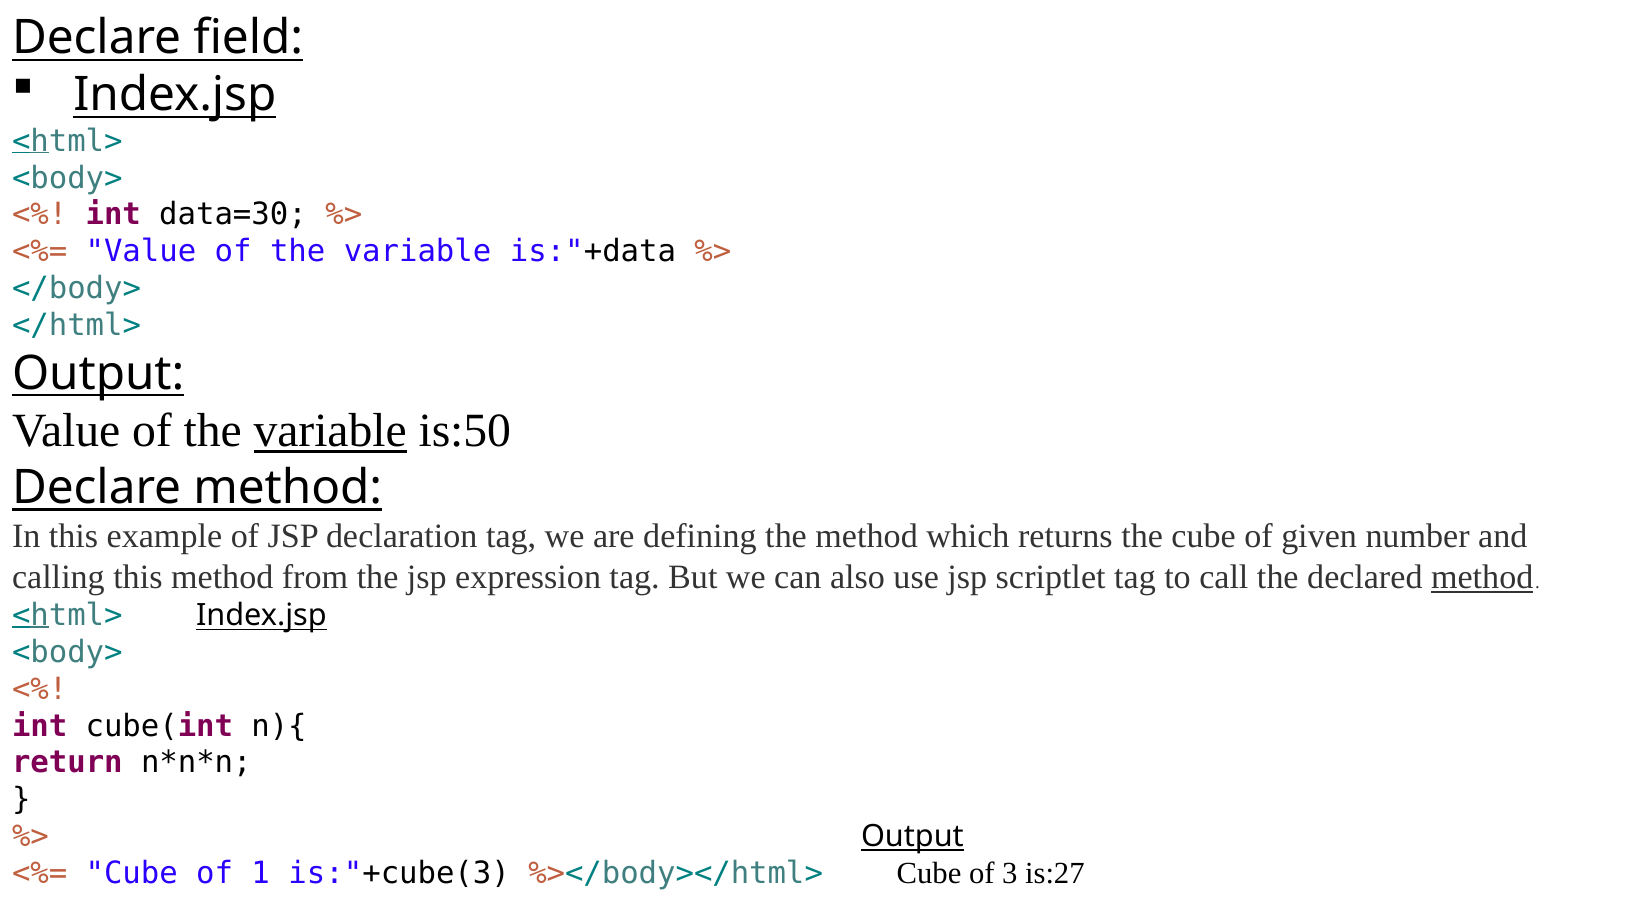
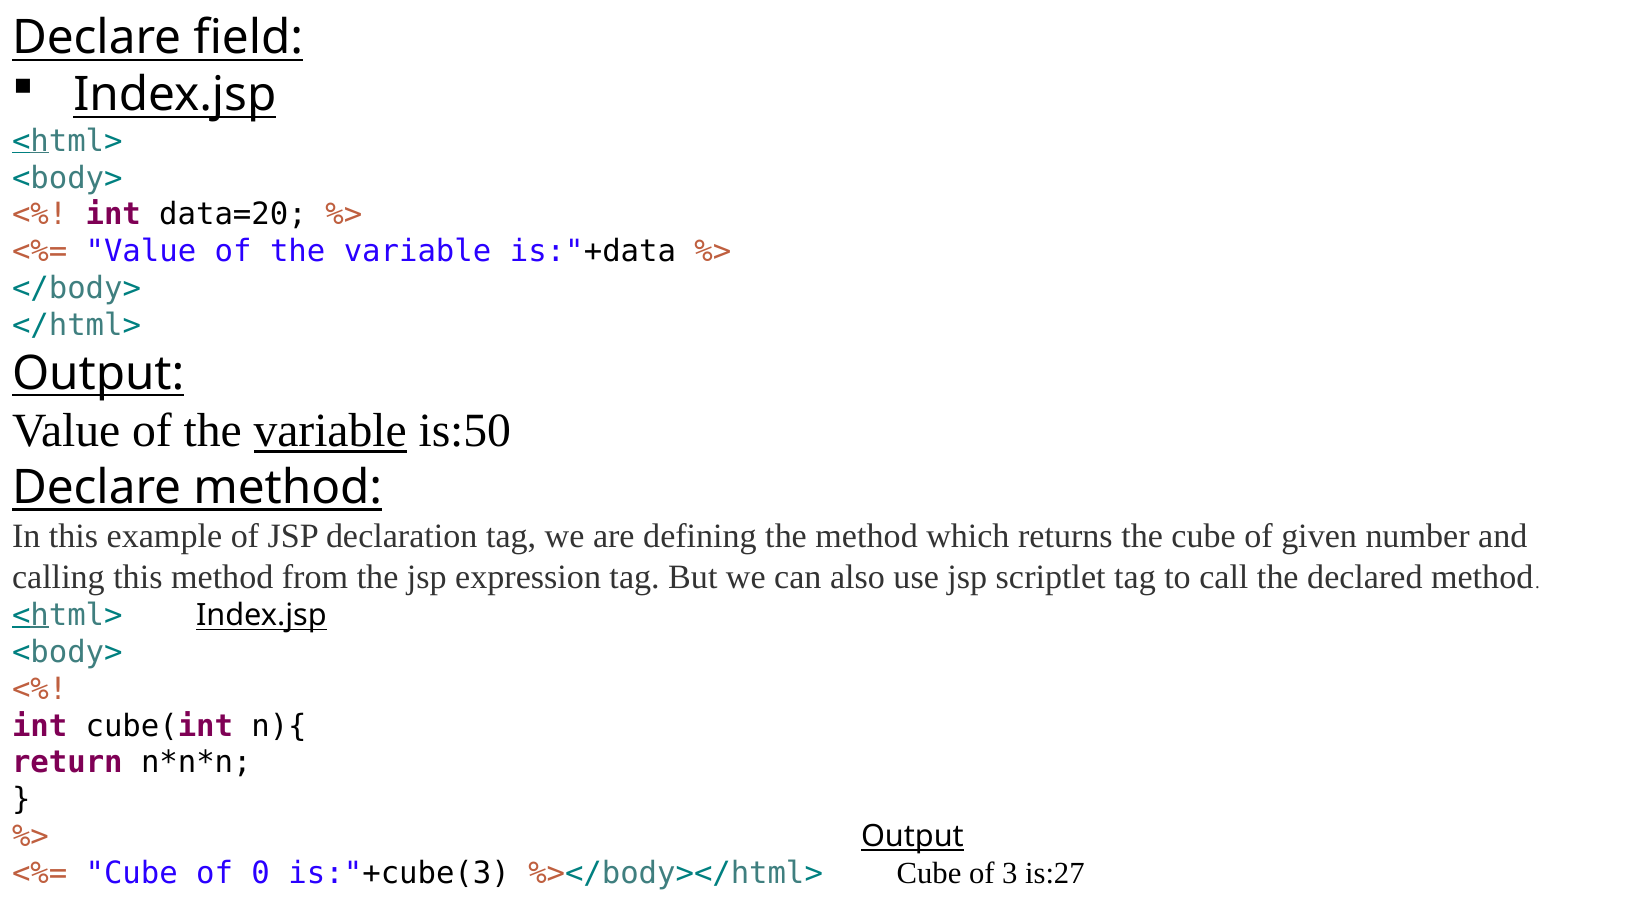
data=30: data=30 -> data=20 (233, 215)
method underline: present -> none (1482, 577)
1: 1 -> 0 (261, 873)
